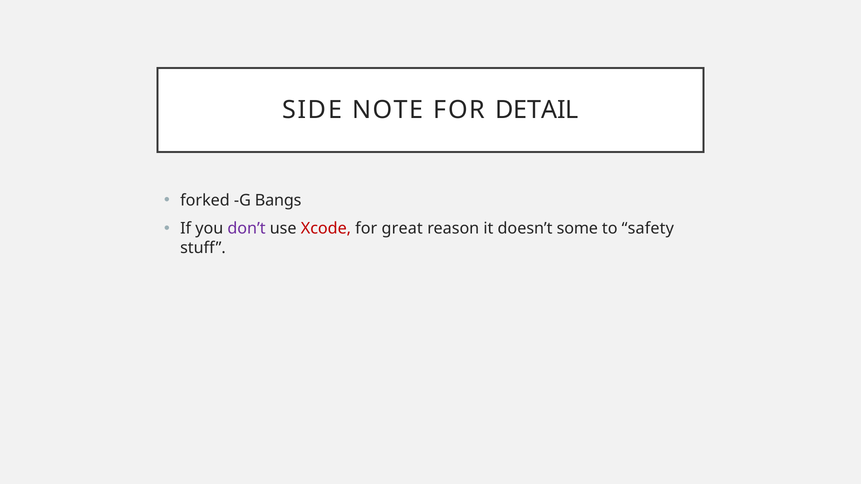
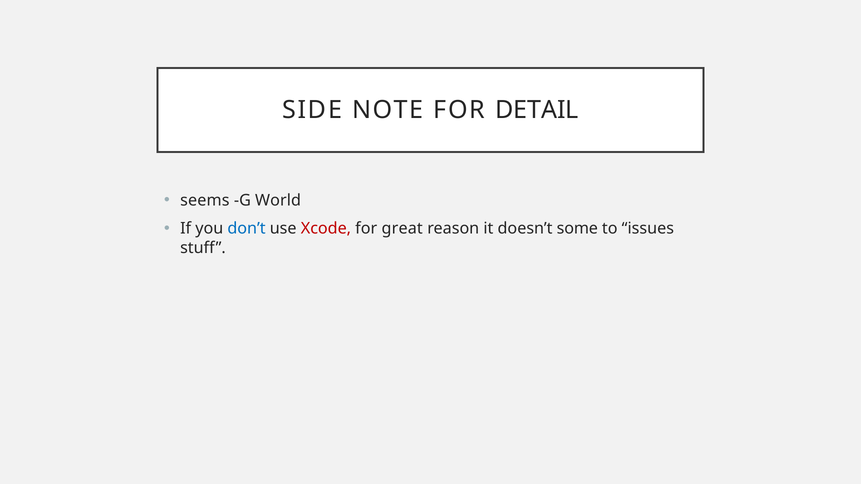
forked: forked -> seems (205, 200)
Bangs: Bangs -> World (278, 200)
don’t colour: purple -> blue (247, 229)
safety: safety -> issues (648, 229)
